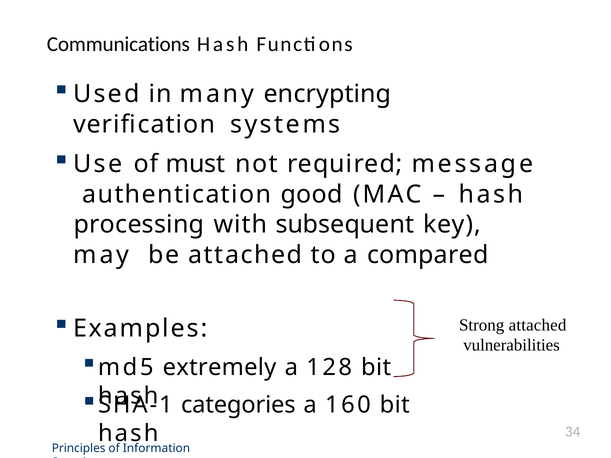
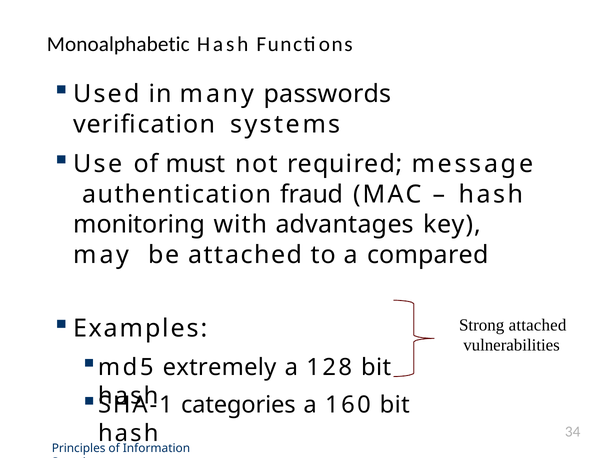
Communications: Communications -> Monoalphabetic (118, 44)
encrypting: encrypting -> passwords (327, 94)
good: good -> fraud (312, 195)
processing: processing -> monitoring (139, 225)
subsequent: subsequent -> advantages (345, 225)
